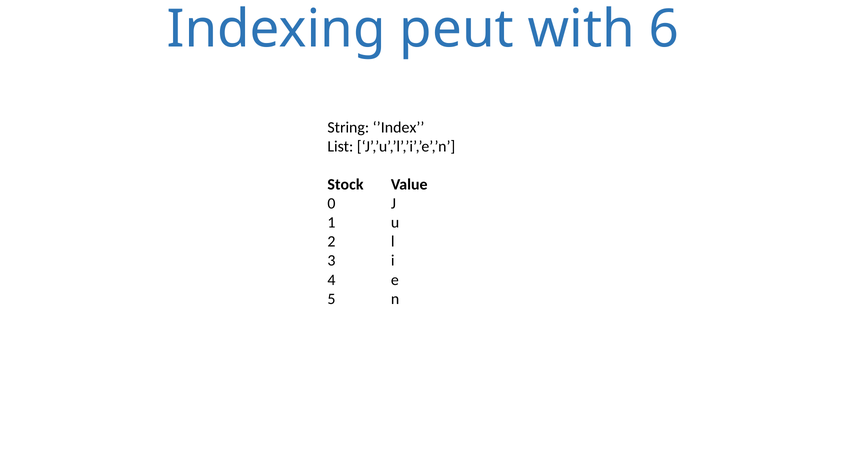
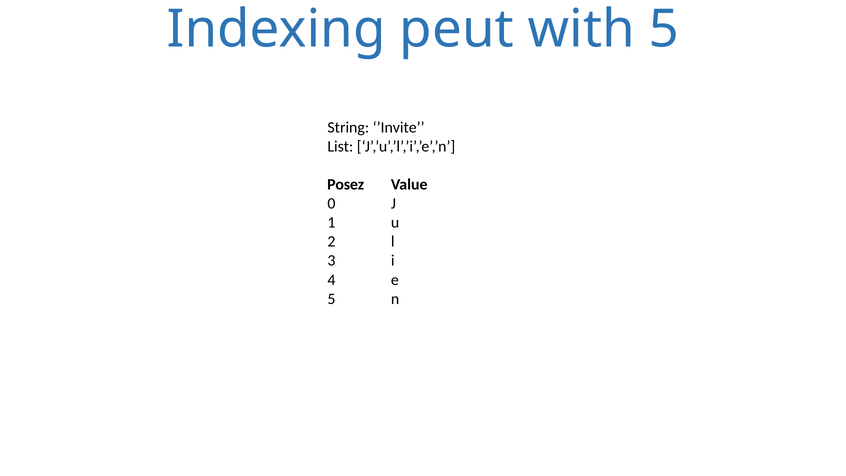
with 6: 6 -> 5 (664, 29)
’Index: ’Index -> ’Invite (399, 127)
Stock: Stock -> Posez (346, 185)
